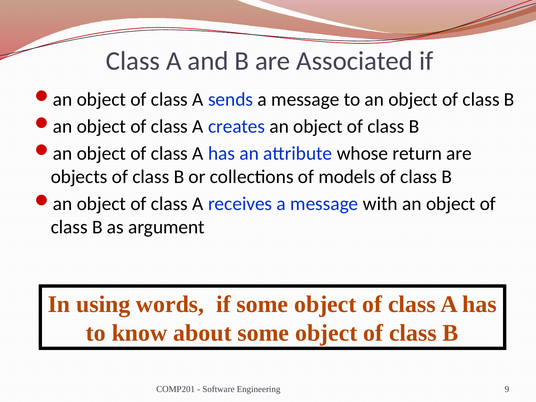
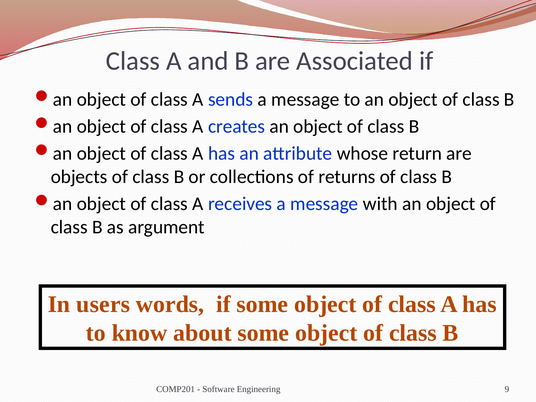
models: models -> returns (347, 177)
using: using -> users (103, 304)
